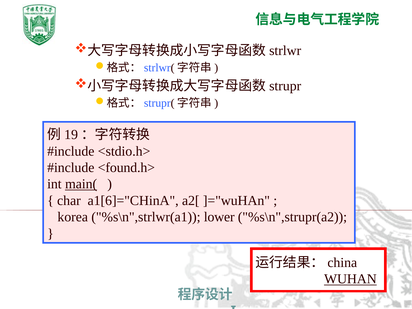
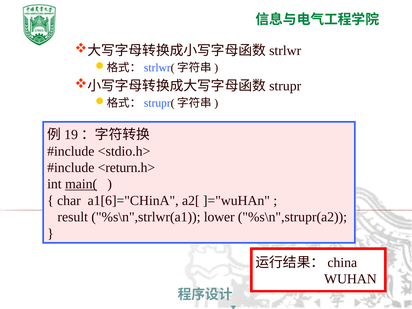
<found.h>: <found.h> -> <return.h> (126, 168)
korea: korea -> result (73, 217)
WUHAN underline: present -> none (350, 279)
